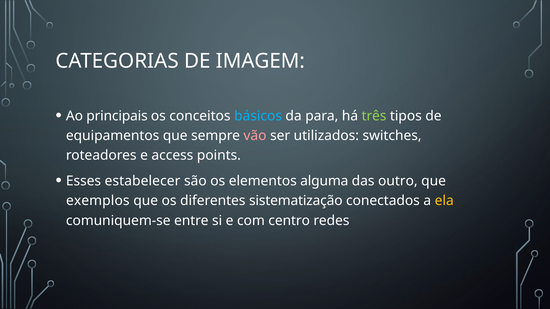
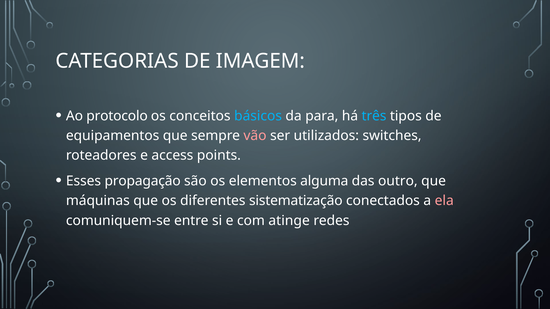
principais: principais -> protocolo (117, 116)
três colour: light green -> light blue (374, 116)
estabelecer: estabelecer -> propagação (143, 181)
exemplos: exemplos -> máquinas (98, 201)
ela colour: yellow -> pink (444, 201)
centro: centro -> atinge (289, 221)
